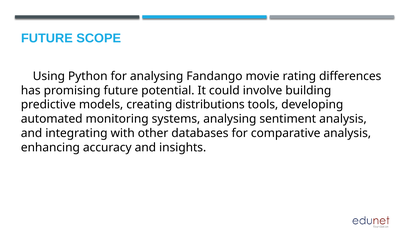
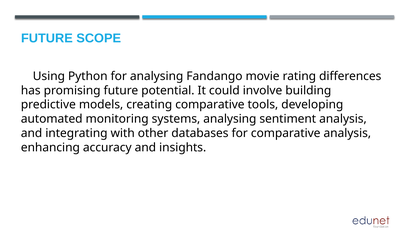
creating distributions: distributions -> comparative (210, 105)
